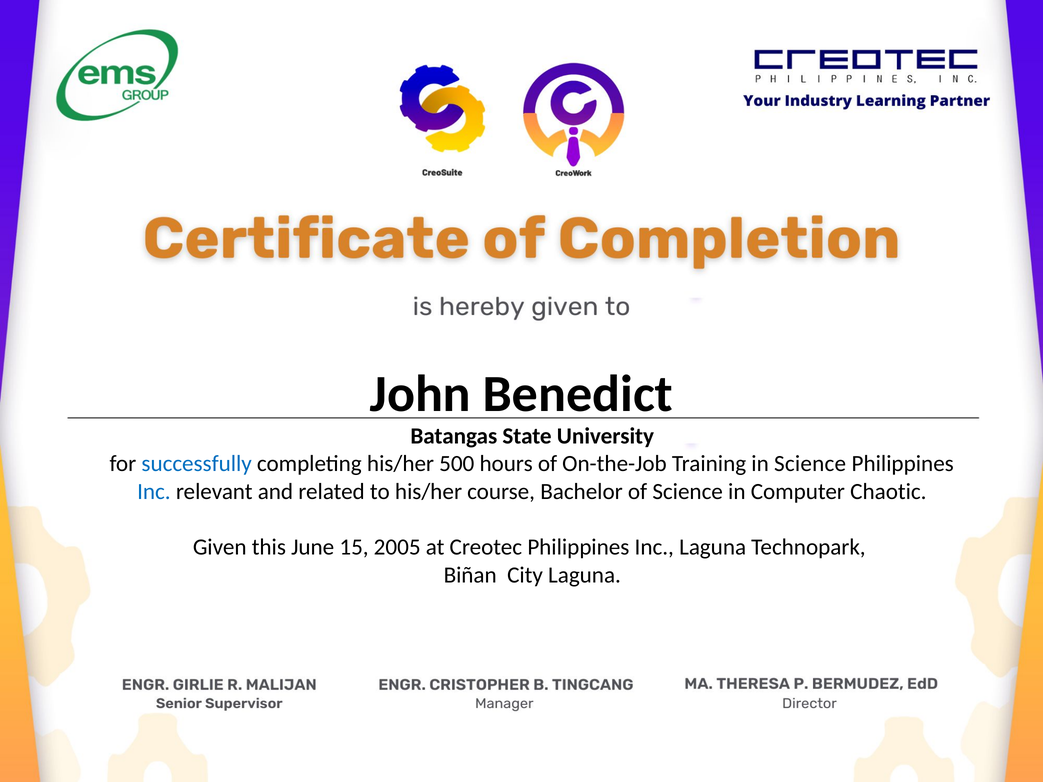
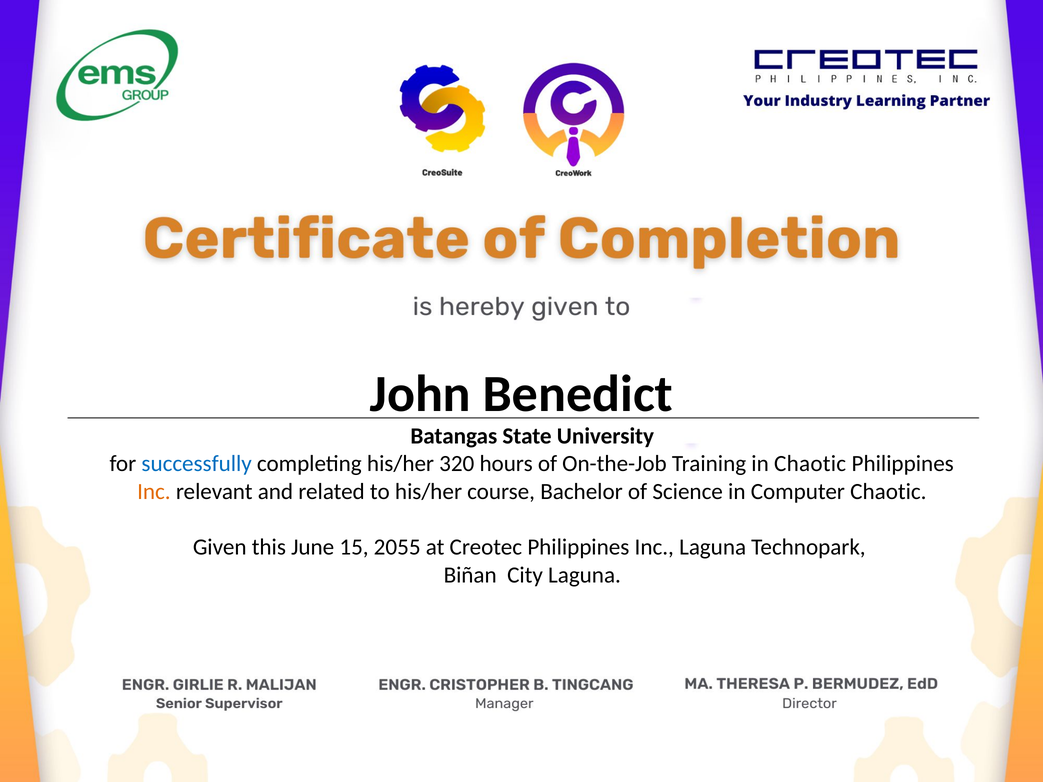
500: 500 -> 320 (457, 464)
in Science: Science -> Chaotic (810, 464)
Inc colour: blue -> orange (154, 492)
2005: 2005 -> 2055 (397, 547)
